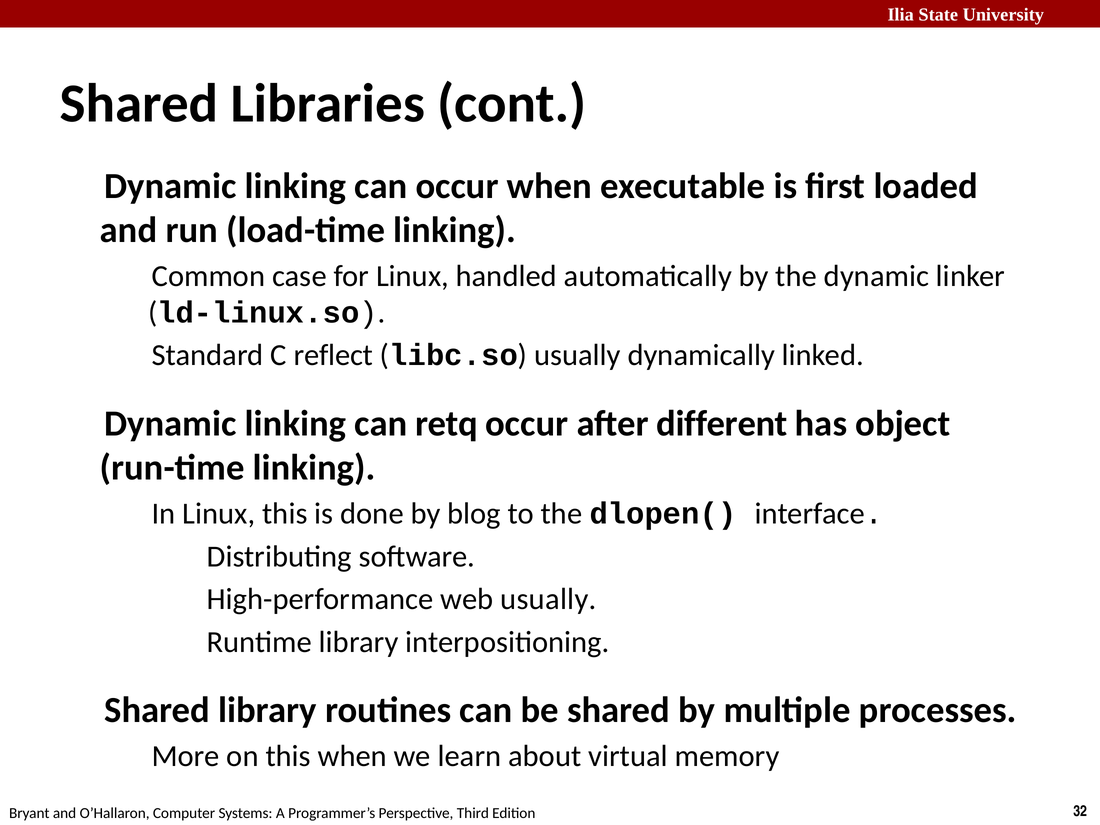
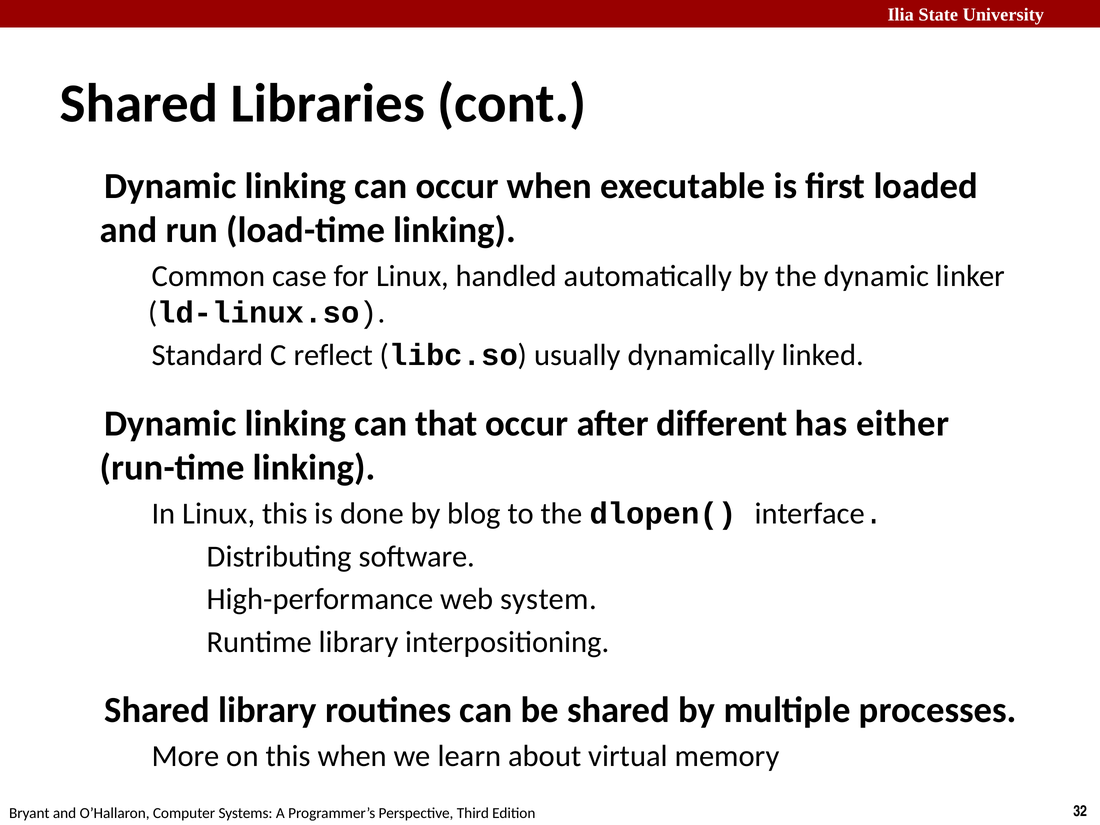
retq: retq -> that (446, 424)
object: object -> either (903, 424)
web usually: usually -> system (548, 599)
